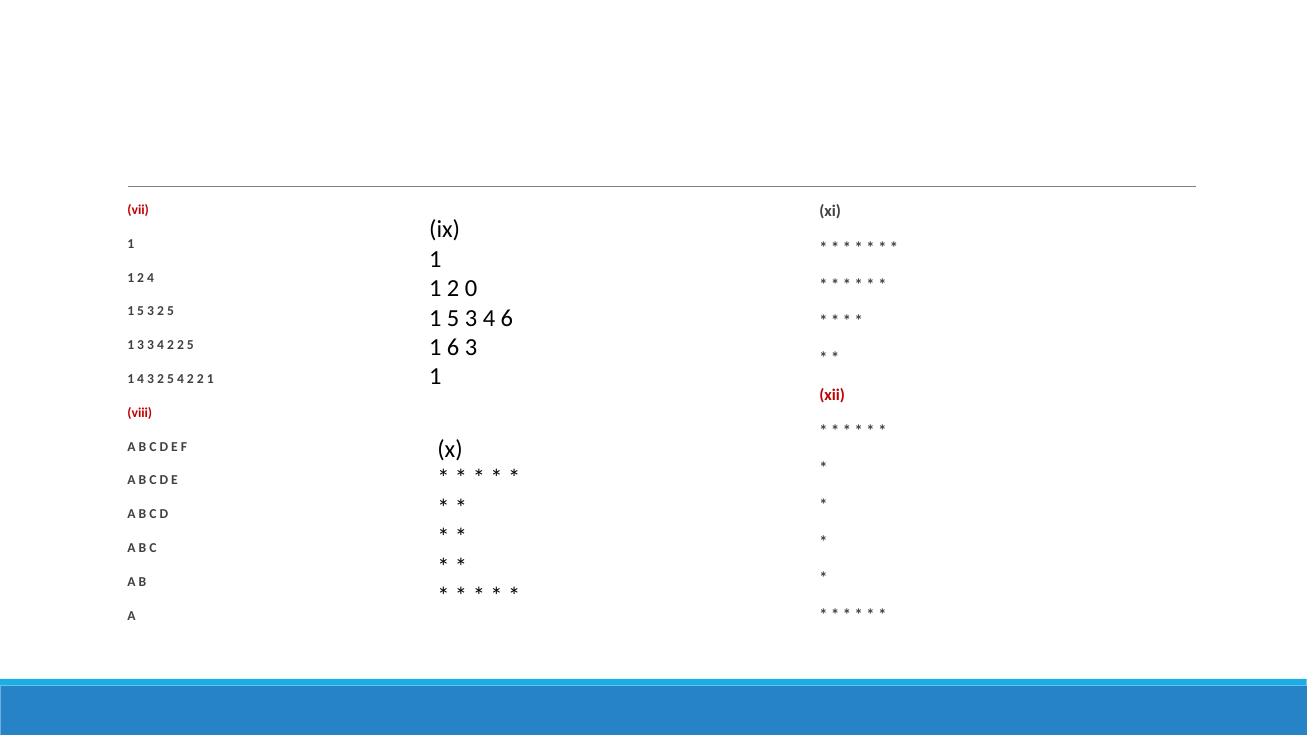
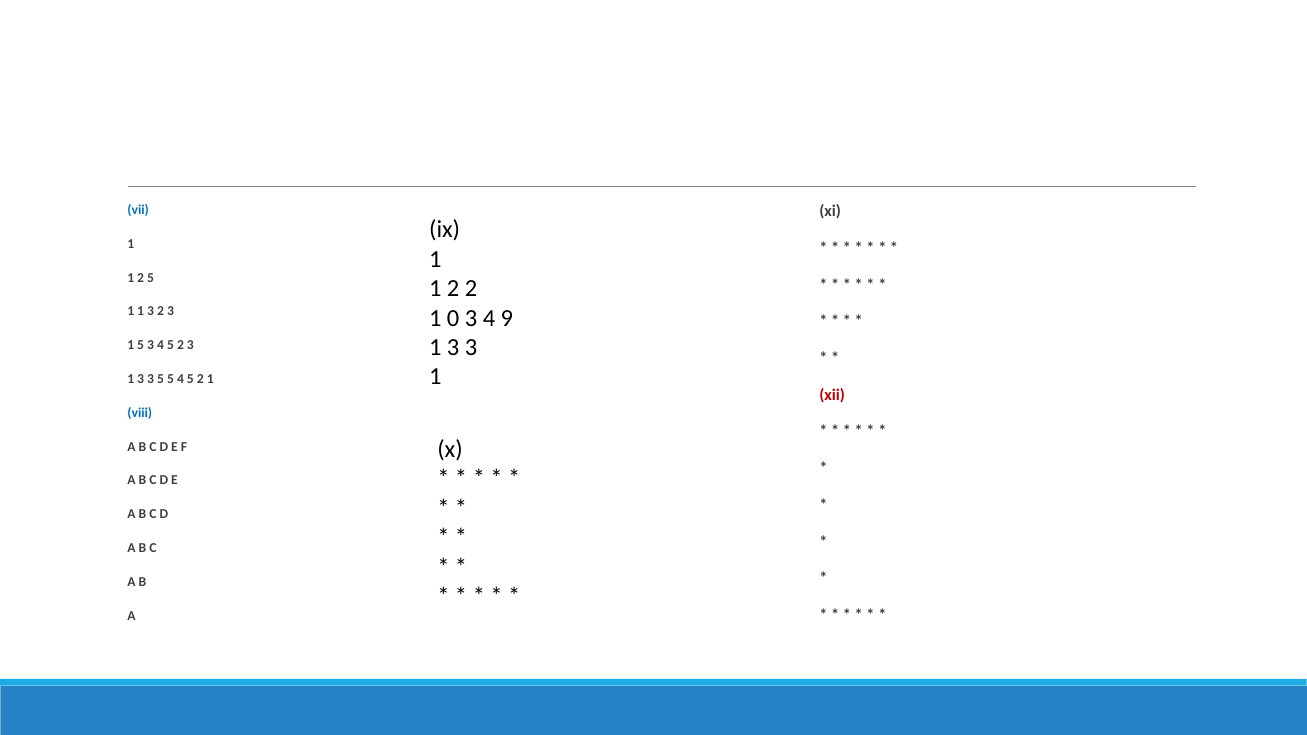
vii colour: red -> blue (138, 210)
2 4: 4 -> 5 (151, 278)
2 0: 0 -> 2 (471, 289)
5: 5 -> 1 (141, 311)
5: 5 -> 3 (171, 311)
5: 5 -> 0 (453, 318)
4 6: 6 -> 9 (507, 318)
6: 6 -> 3 (453, 348)
1 3: 3 -> 5 (141, 345)
3 4 2: 2 -> 5 (171, 345)
5: 5 -> 3 (190, 345)
4: 4 -> 3 (141, 379)
2: 2 -> 5 (161, 379)
5 4 2: 2 -> 5 (190, 379)
viii colour: red -> blue (140, 413)
